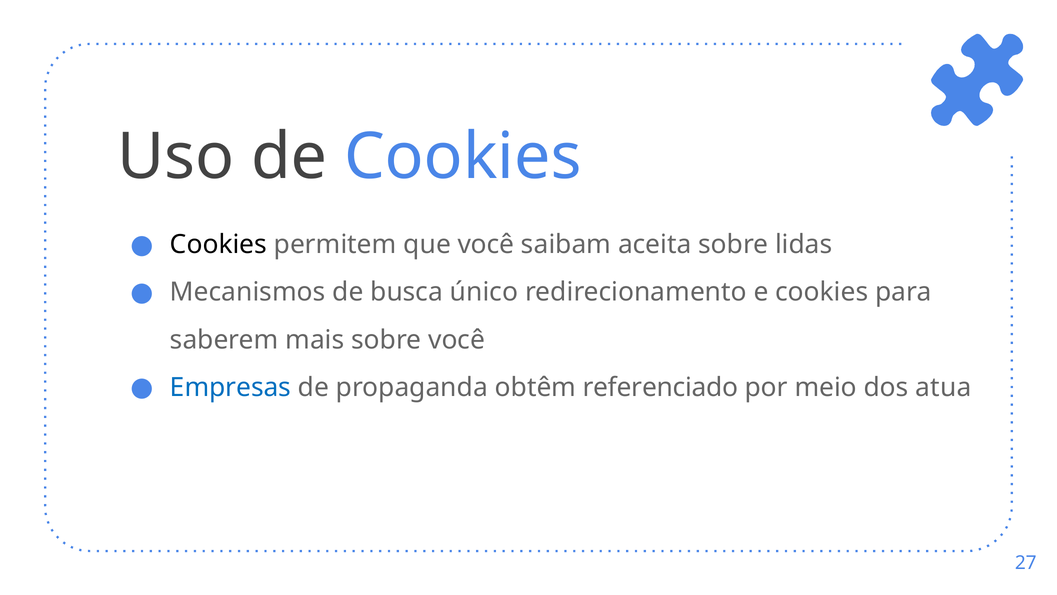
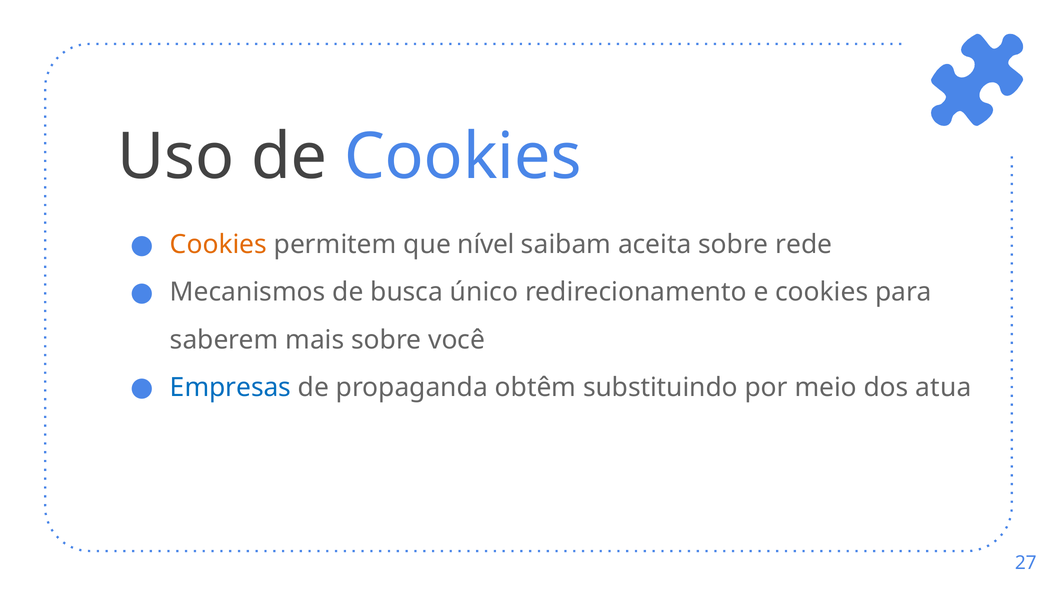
Cookies colour: black -> orange (218, 245)
que você: você -> nível (486, 245)
lidas: lidas -> rede (804, 245)
referenciado: referenciado -> substituindo (660, 387)
